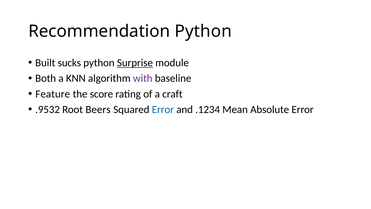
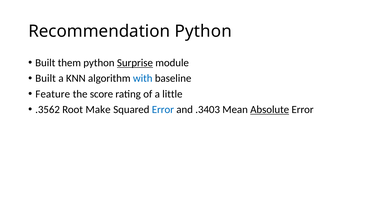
sucks: sucks -> them (69, 63)
Both: Both -> Built (46, 78)
with colour: purple -> blue (143, 78)
craft: craft -> little (172, 94)
.9532: .9532 -> .3562 (48, 109)
Beers: Beers -> Make (98, 109)
.1234: .1234 -> .3403 (208, 109)
Absolute underline: none -> present (270, 109)
